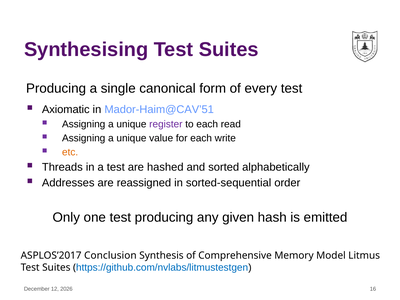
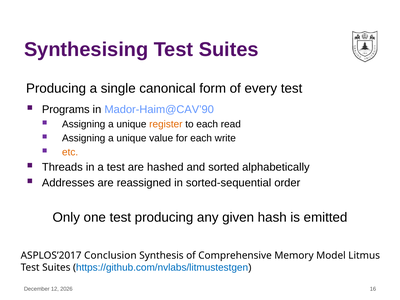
Axiomatic: Axiomatic -> Programs (66, 110)
Mador-Haim@CAV’51: Mador-Haim@CAV’51 -> Mador-Haim@CAV’90 (159, 110)
register colour: purple -> orange (166, 124)
